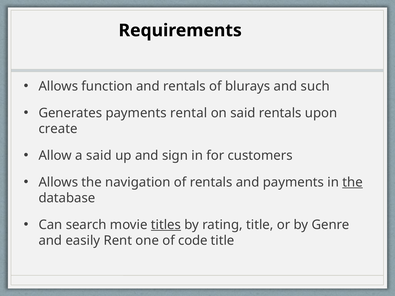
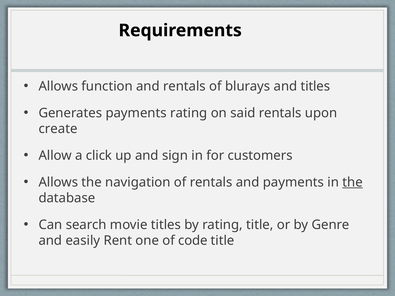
and such: such -> titles (315, 86)
payments rental: rental -> rating (189, 113)
a said: said -> click (99, 156)
titles underline: present -> none (166, 225)
